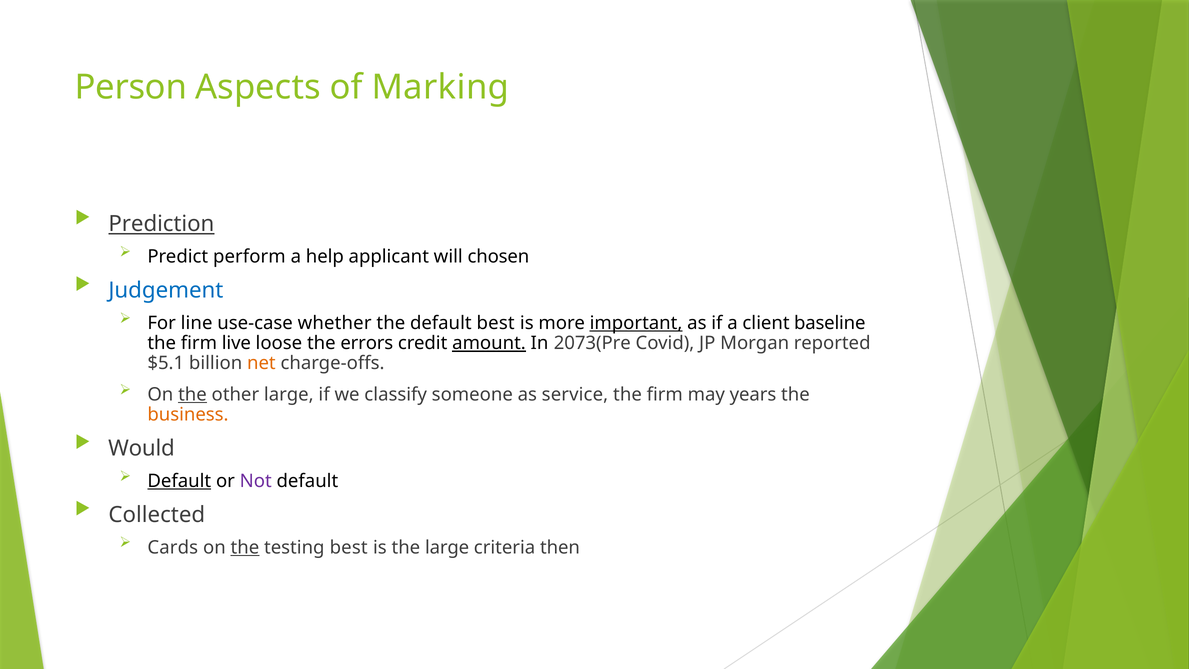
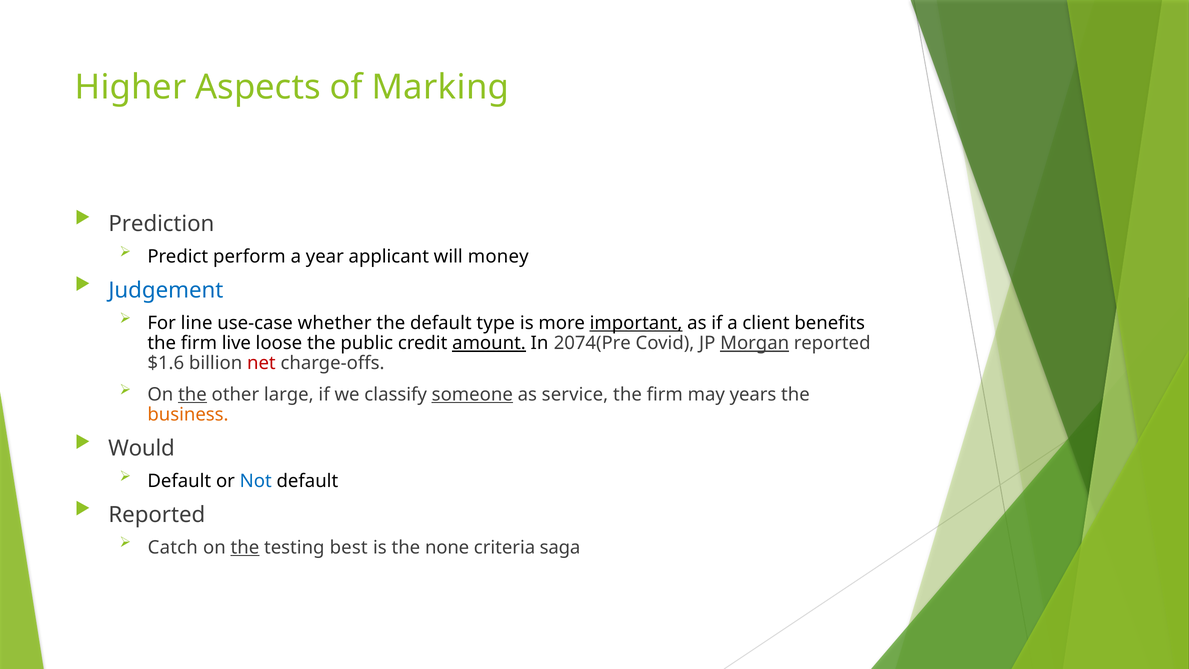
Person: Person -> Higher (131, 87)
Prediction underline: present -> none (161, 224)
help: help -> year (325, 257)
chosen: chosen -> money (498, 257)
default best: best -> type (496, 323)
baseline: baseline -> benefits (830, 323)
errors: errors -> public (367, 343)
2073(Pre: 2073(Pre -> 2074(Pre (592, 343)
Morgan underline: none -> present (755, 343)
$5.1: $5.1 -> $1.6 (166, 363)
net colour: orange -> red (261, 363)
someone underline: none -> present (472, 394)
Default underline: present -> none (179, 481)
Not colour: purple -> blue (256, 481)
Collected: Collected -> Reported (157, 515)
Cards: Cards -> Catch (173, 547)
the large: large -> none (447, 547)
then: then -> saga (560, 547)
